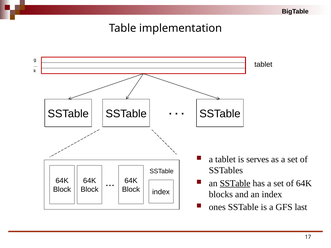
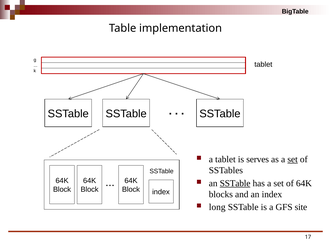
set underline: none -> present (293, 160)
ones: ones -> long (217, 207)
last: last -> site (301, 207)
